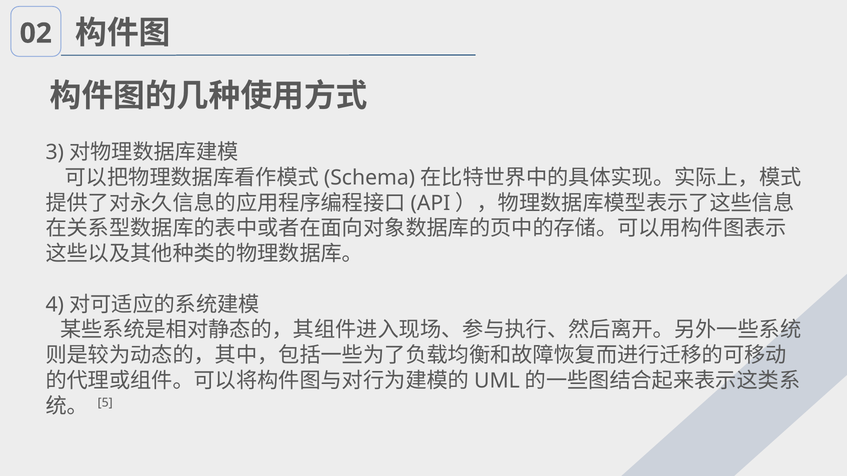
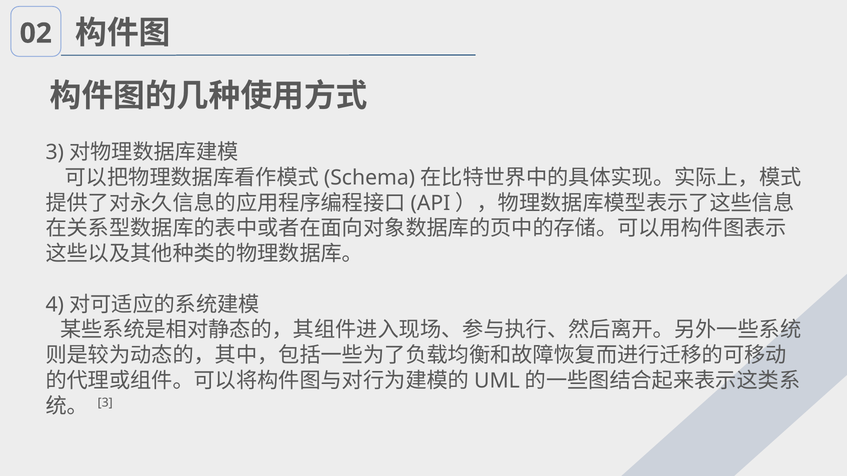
5: 5 -> 3 (105, 403)
